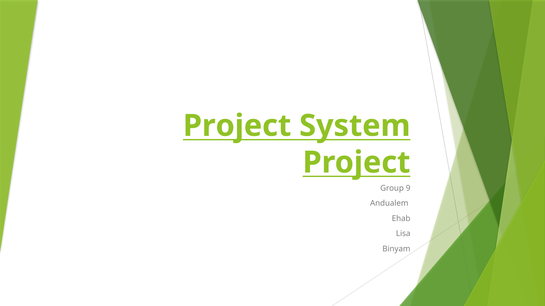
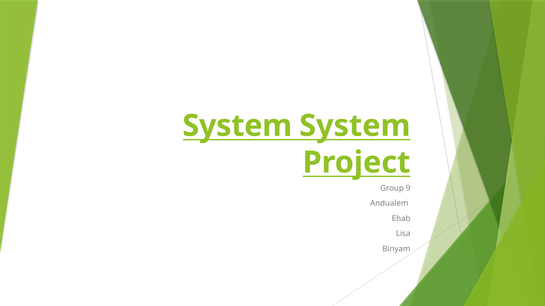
Project: Project -> System (237, 126)
